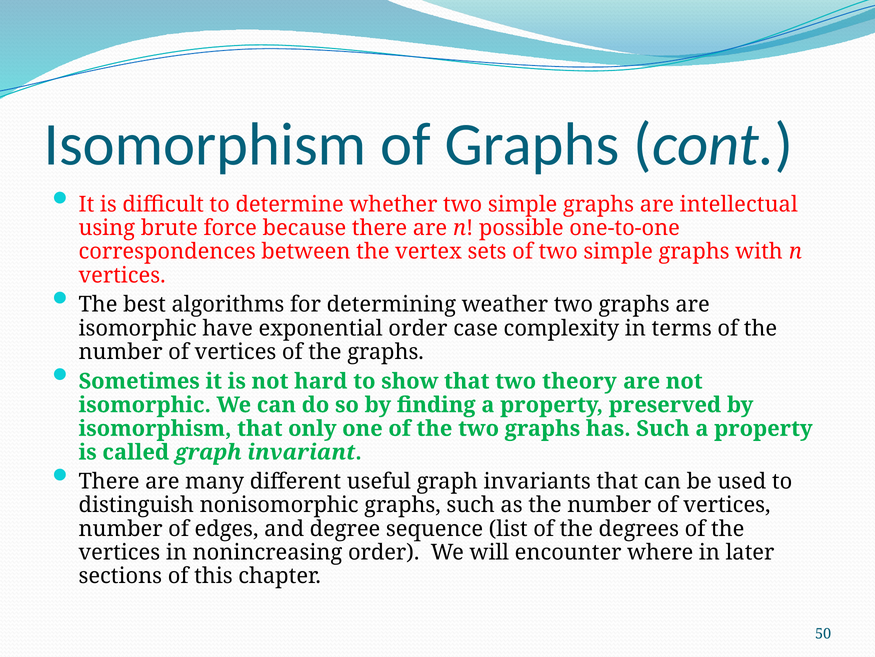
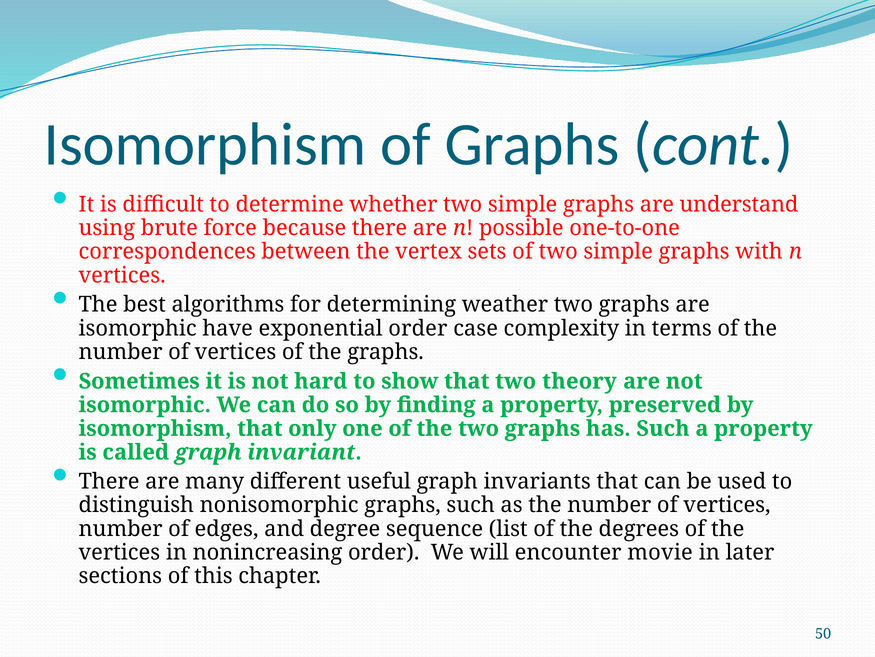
intellectual: intellectual -> understand (739, 204)
where: where -> movie (660, 552)
